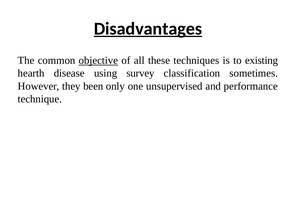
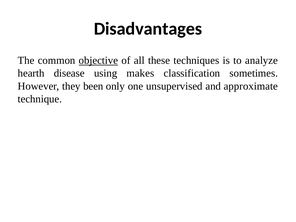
Disadvantages underline: present -> none (148, 29)
existing: existing -> analyze (261, 60)
survey: survey -> makes (140, 73)
performance: performance -> approximate (251, 86)
